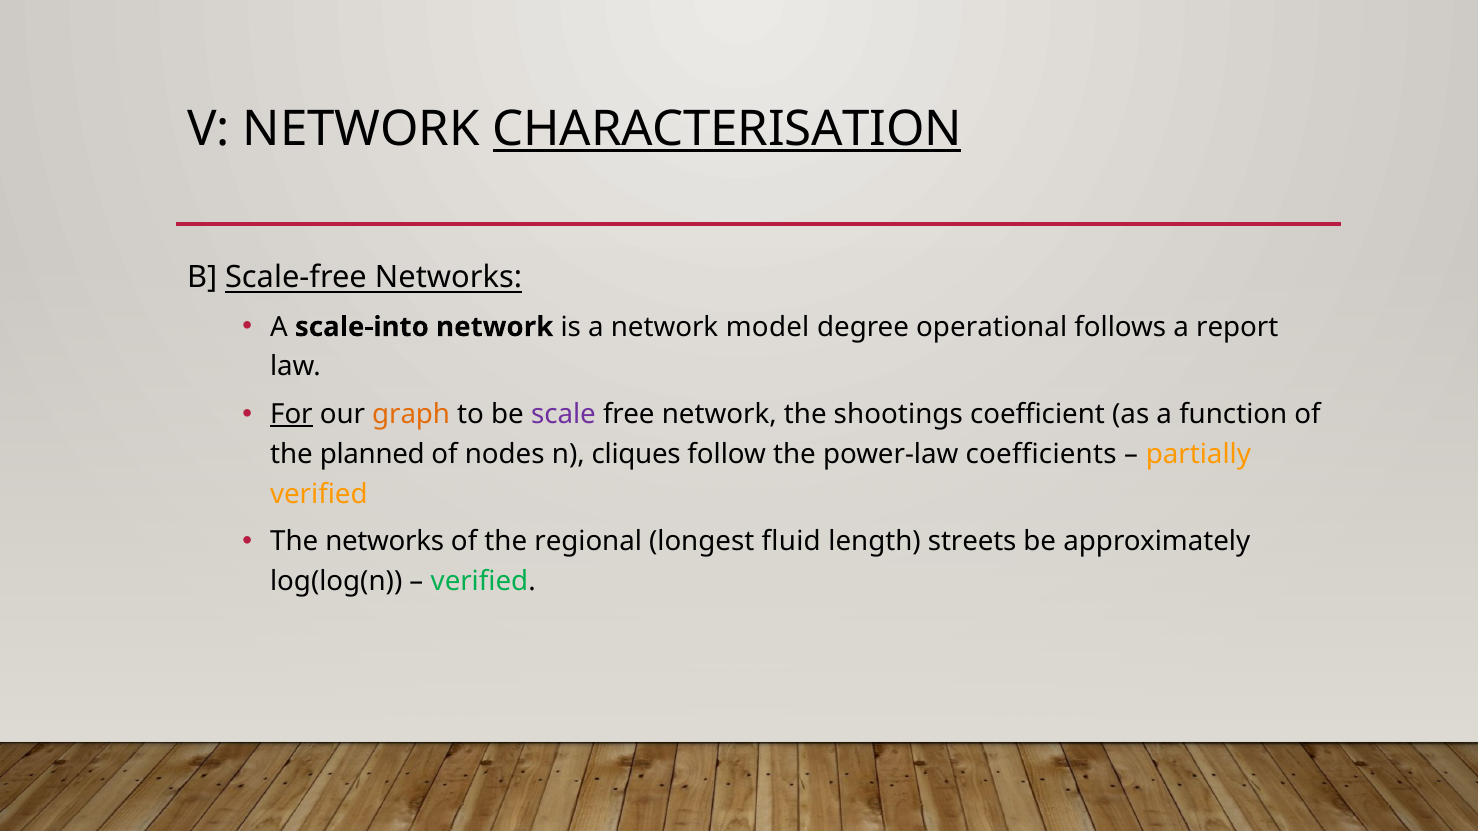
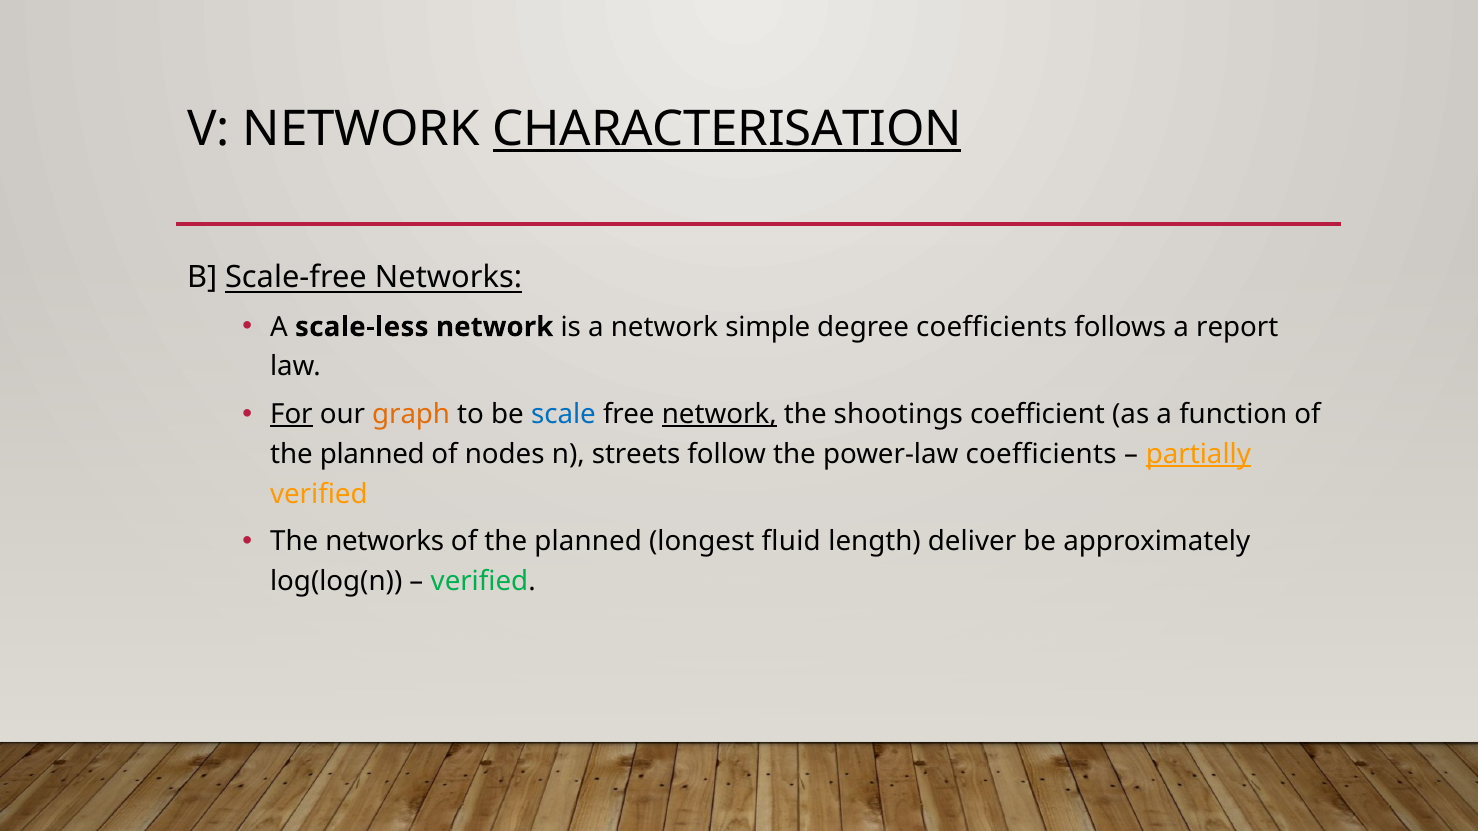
scale-into: scale-into -> scale-less (362, 327)
model: model -> simple (768, 327)
degree operational: operational -> coefficients (992, 327)
scale colour: purple -> blue (563, 415)
network underline: none -> present (719, 415)
cliques: cliques -> streets (636, 454)
partially underline: none -> present (1198, 454)
regional: regional -> planned (588, 542)
streets: streets -> deliver (972, 542)
